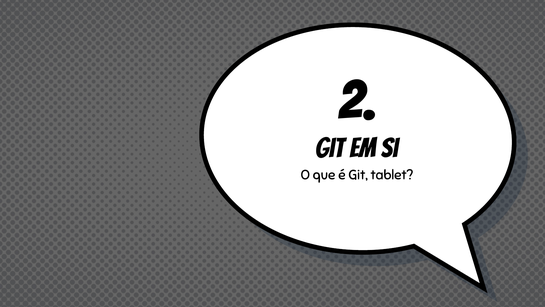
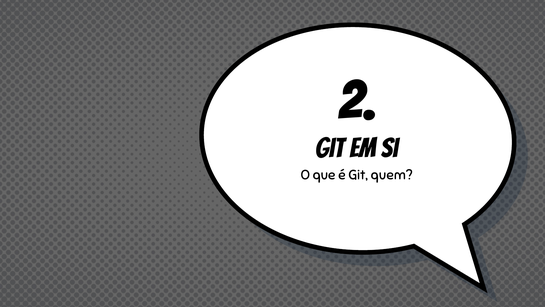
tablet: tablet -> quem (392, 175)
